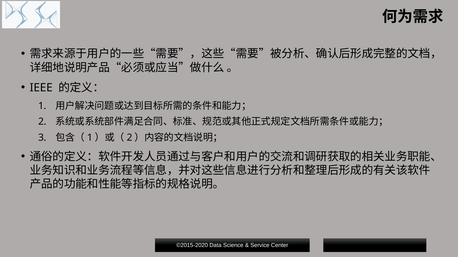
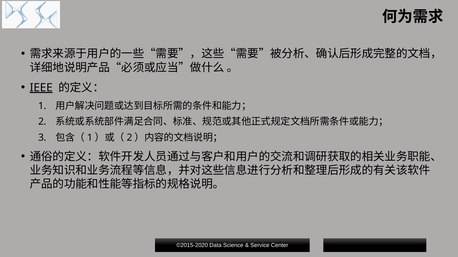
IEEE underline: none -> present (41, 88)
